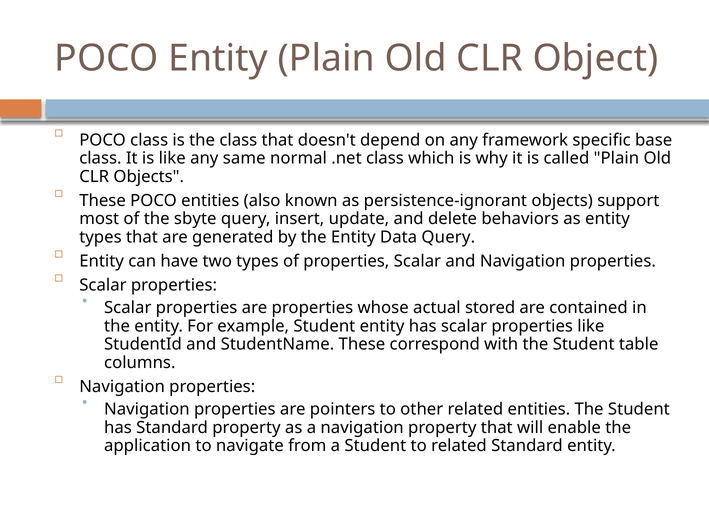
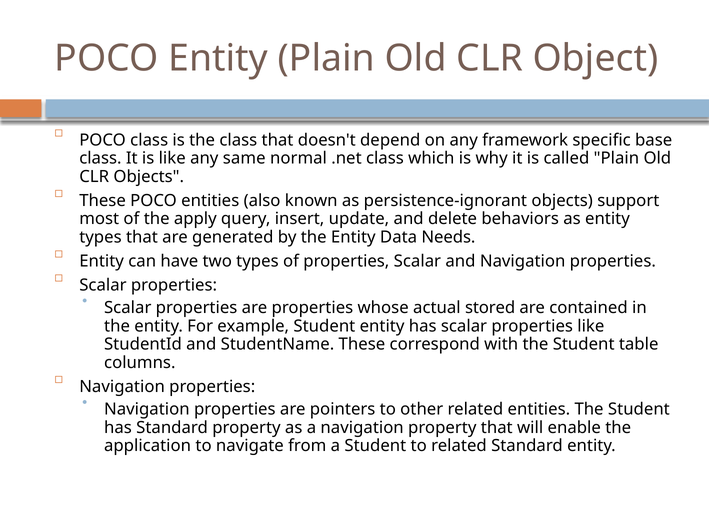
sbyte: sbyte -> apply (195, 219)
Data Query: Query -> Needs (448, 237)
